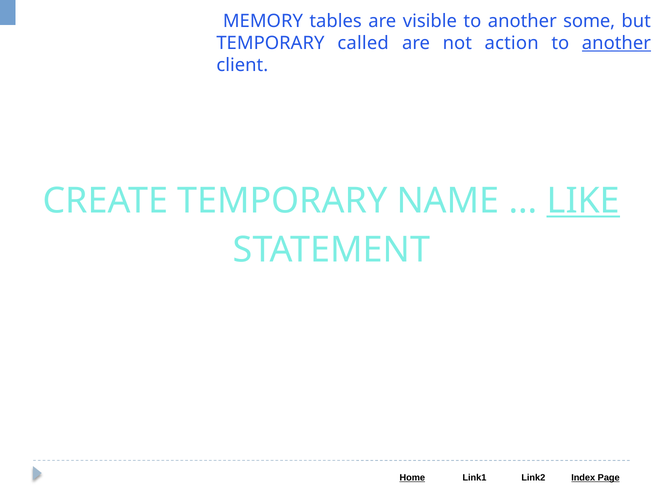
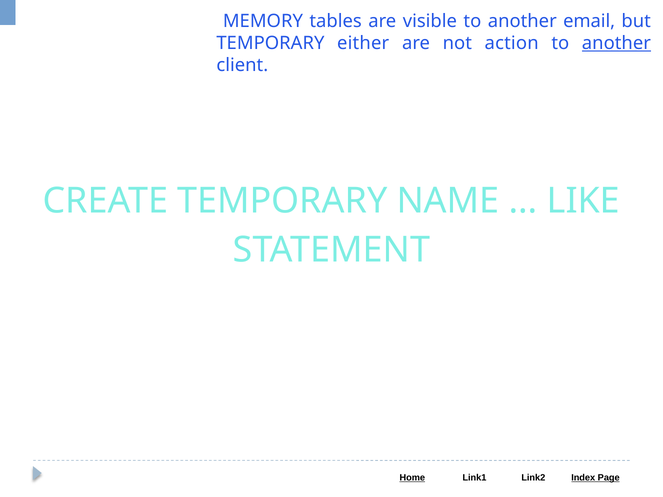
some: some -> email (589, 21)
called: called -> either (363, 43)
LIKE underline: present -> none (583, 201)
